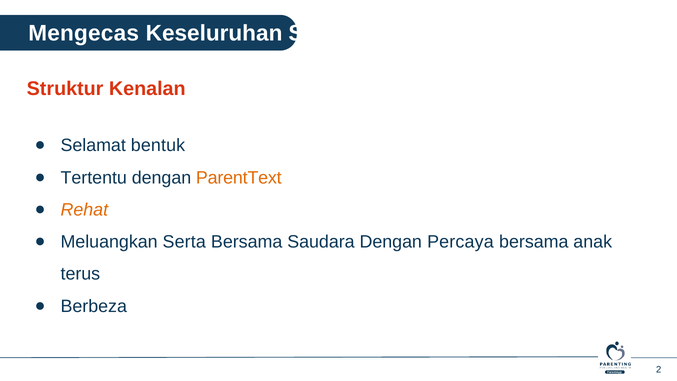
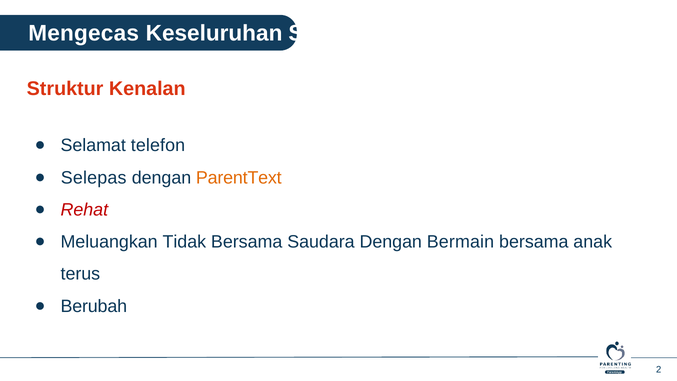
bentuk: bentuk -> telefon (158, 145)
Tertentu: Tertentu -> Selepas (94, 178)
Rehat colour: orange -> red (84, 210)
Serta: Serta -> Tidak (184, 242)
Percaya: Percaya -> Bermain (460, 242)
Berbeza: Berbeza -> Berubah (94, 306)
